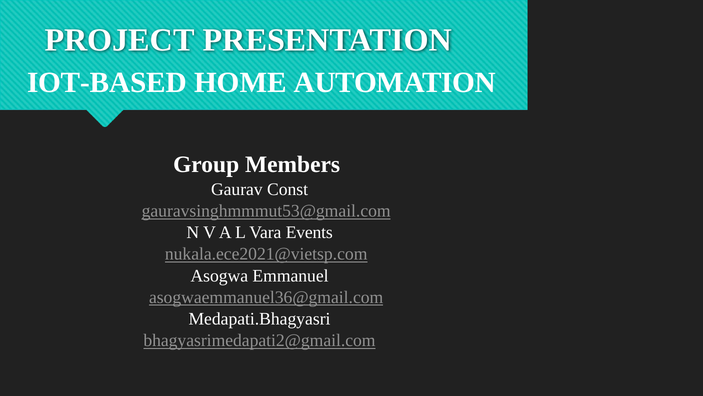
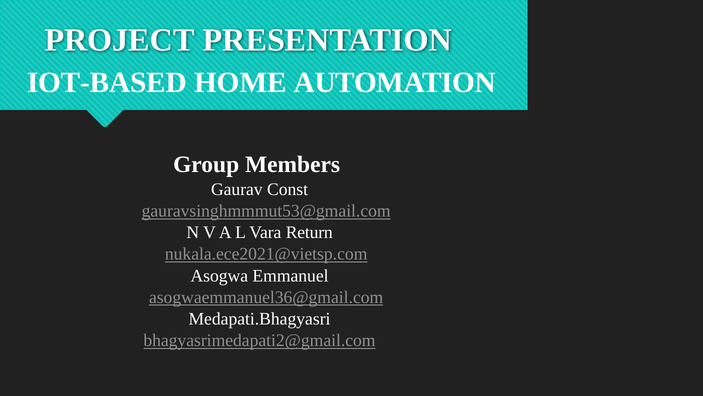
Events: Events -> Return (309, 232)
